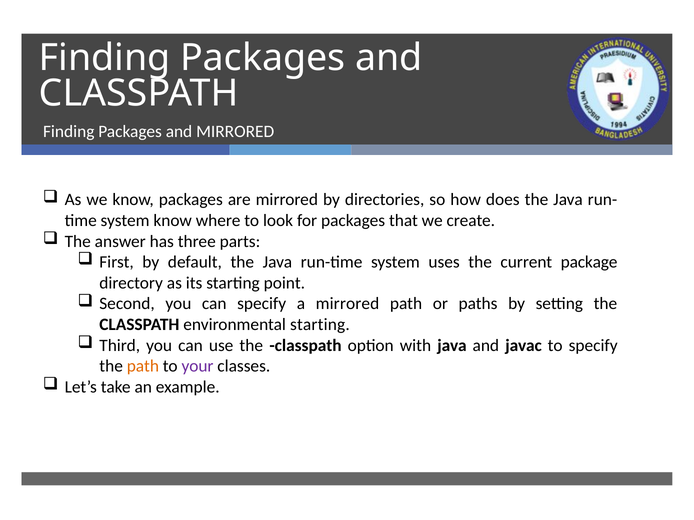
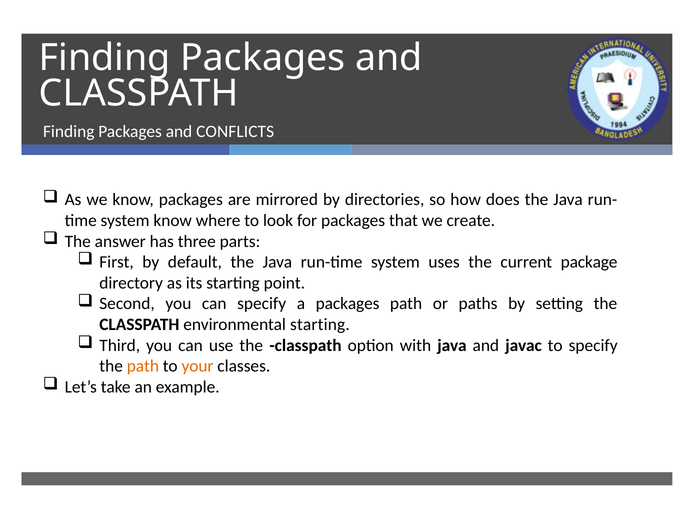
and MIRRORED: MIRRORED -> CONFLICTS (235, 131)
a mirrored: mirrored -> packages (348, 304)
your colour: purple -> orange (198, 366)
